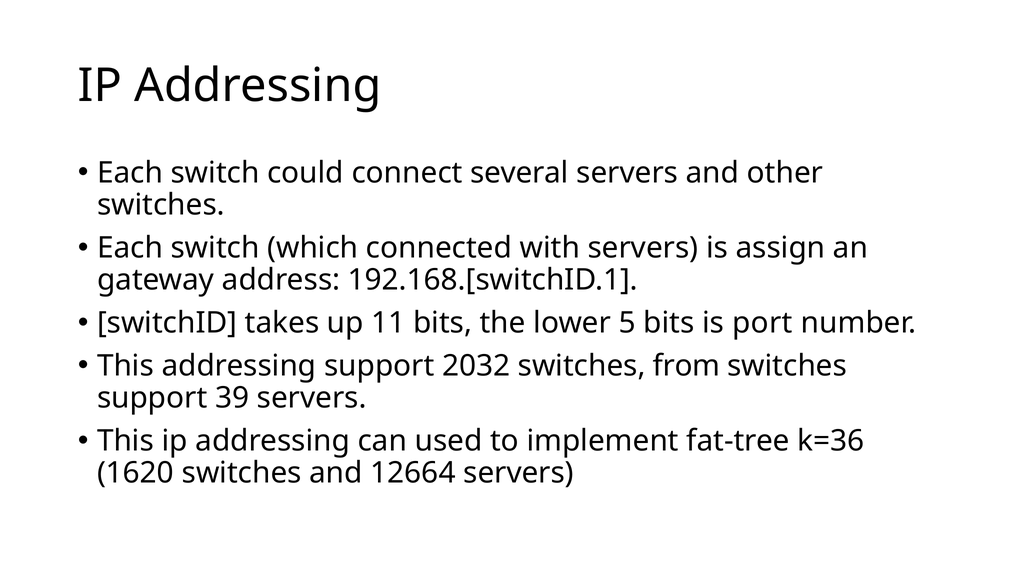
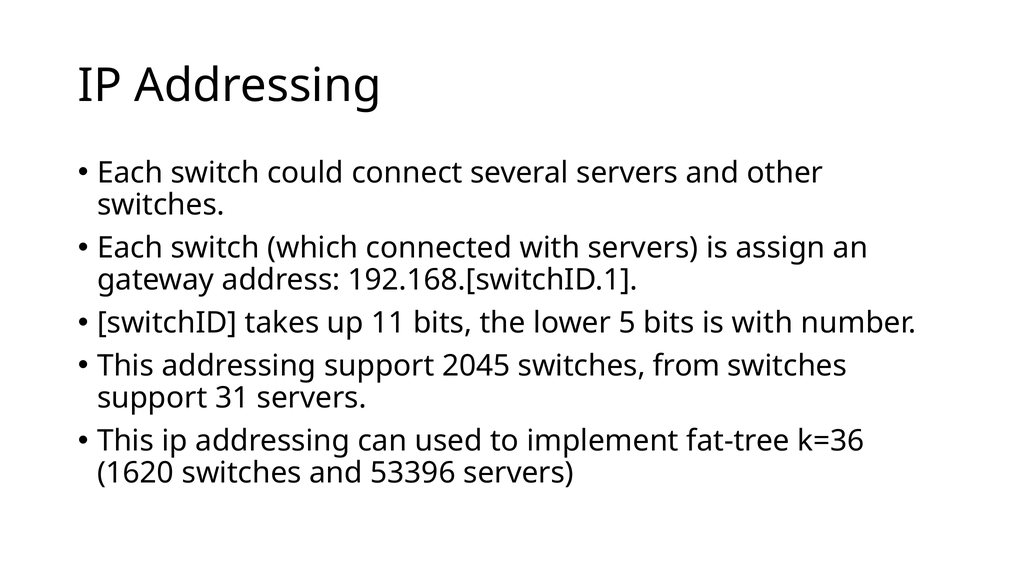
is port: port -> with (762, 323)
2032: 2032 -> 2045 (476, 366)
39: 39 -> 31 (232, 398)
12664: 12664 -> 53396 (413, 473)
